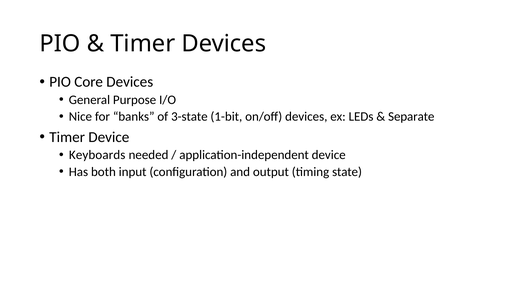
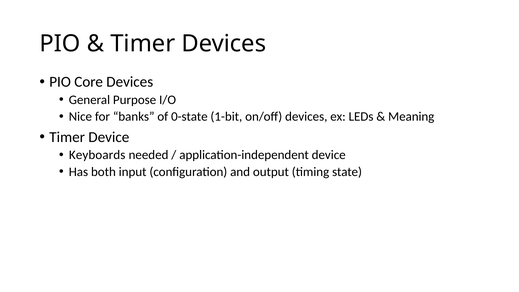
3-state: 3-state -> 0-state (189, 117)
Separate: Separate -> Meaning (411, 117)
